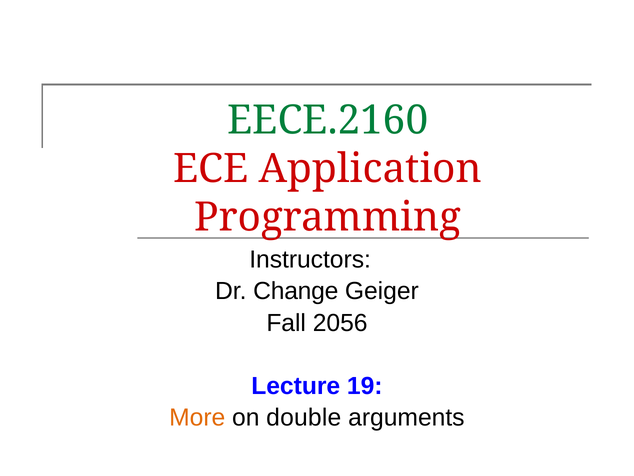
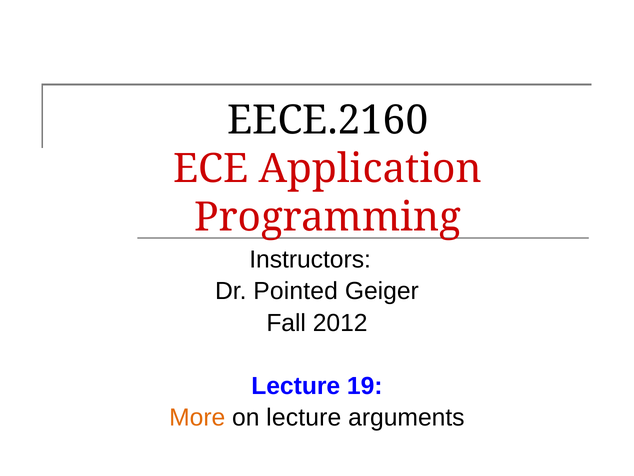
EECE.2160 colour: green -> black (328, 120)
Change: Change -> Pointed (296, 291)
2056: 2056 -> 2012 (340, 323)
on double: double -> lecture (304, 417)
